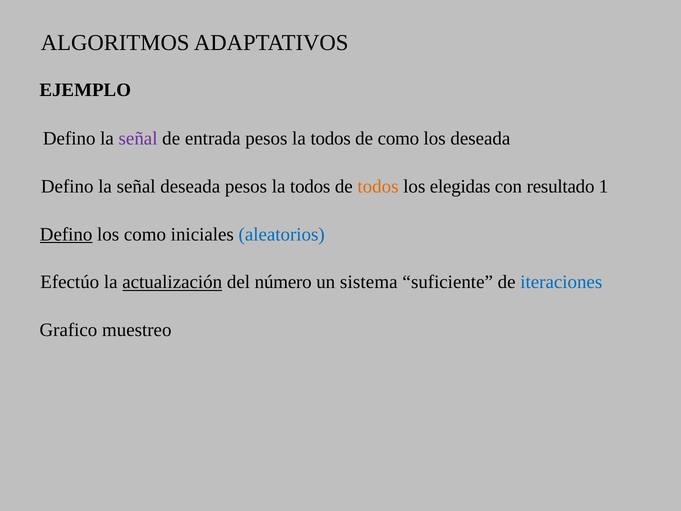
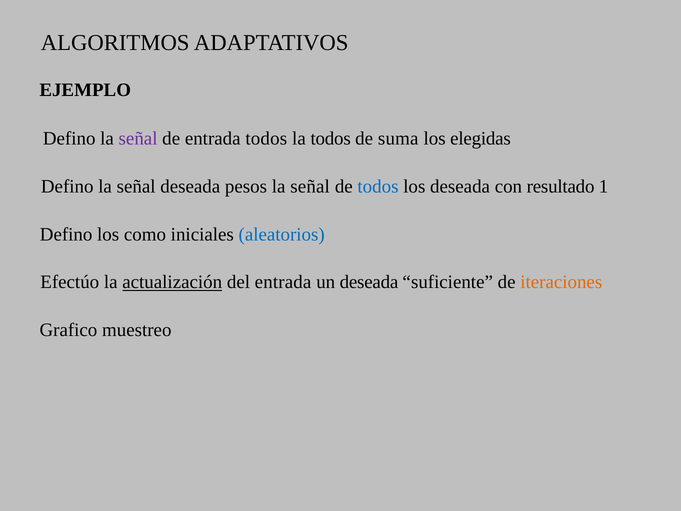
entrada pesos: pesos -> todos (266, 138)
de como: como -> suma (398, 138)
los deseada: deseada -> elegidas (481, 138)
todos: todos -> señal (310, 186)
todos colour: orange -> blue (378, 186)
los elegidas: elegidas -> deseada (460, 186)
Defino underline: present -> none (66, 234)
del número: número -> entrada (283, 282)
un sistema: sistema -> deseada (369, 282)
iteraciones colour: blue -> orange (561, 282)
